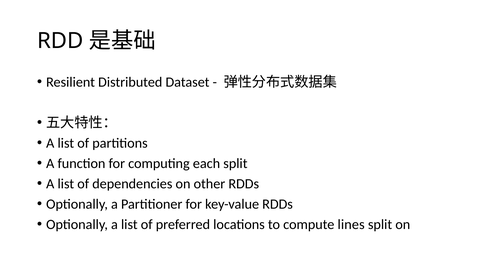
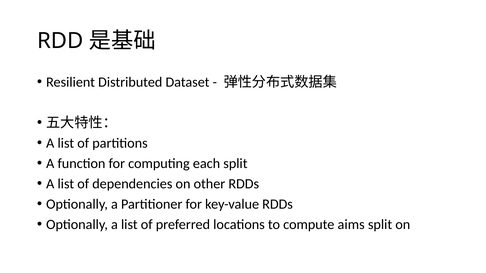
lines: lines -> aims (351, 225)
